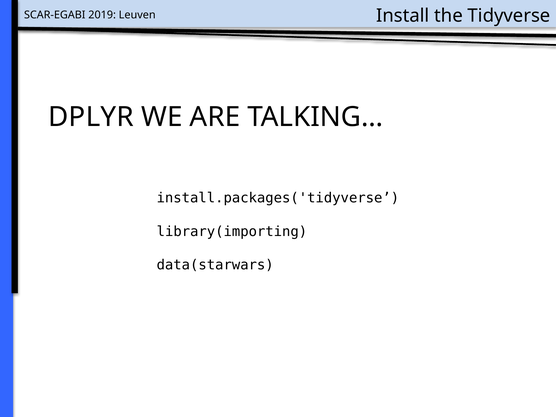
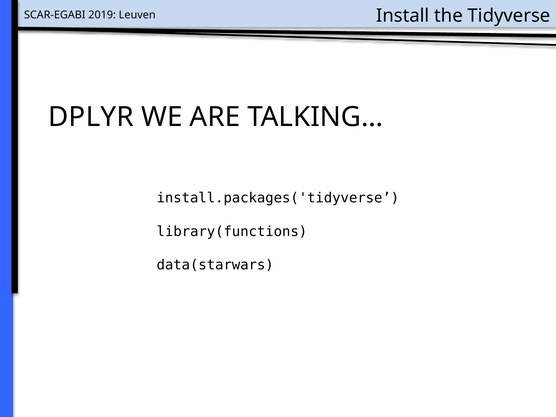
library(importing: library(importing -> library(functions (232, 231)
